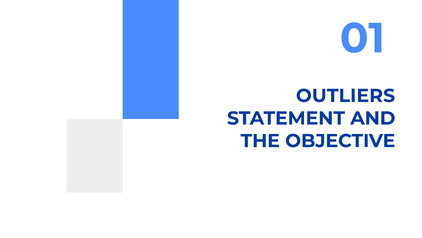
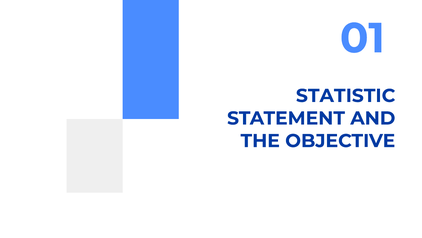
OUTLIERS: OUTLIERS -> STATISTIC (346, 96)
